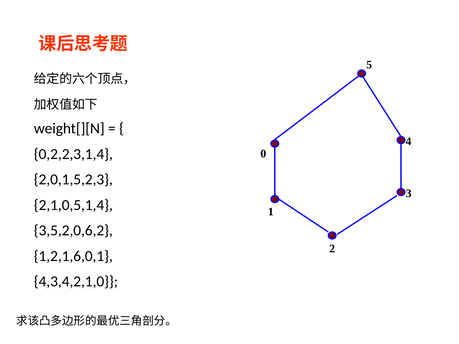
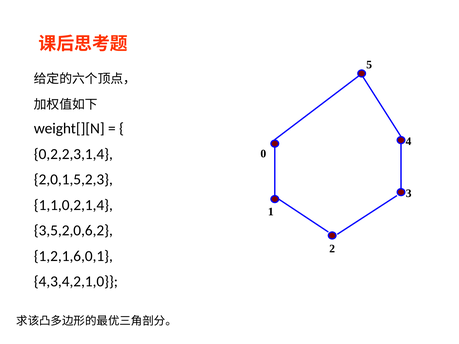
2,1,0,5,1,4: 2,1,0,5,1,4 -> 1,1,0,2,1,4 (73, 205)
